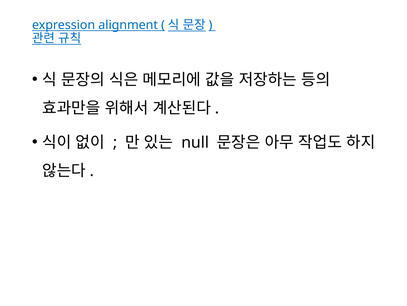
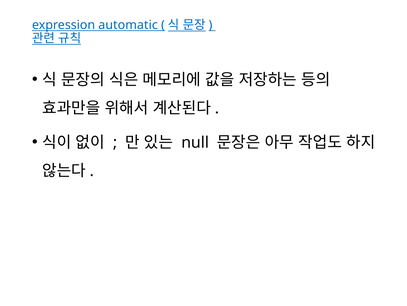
alignment: alignment -> automatic (128, 25)
